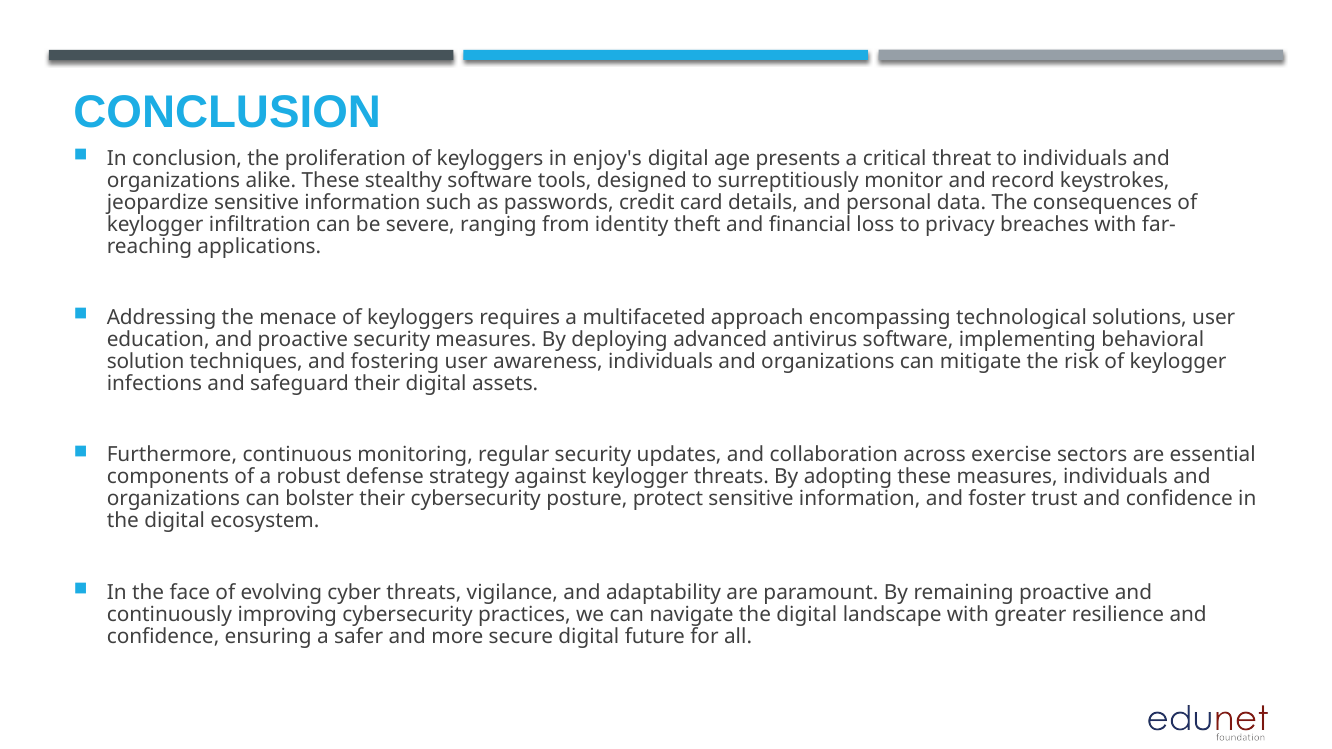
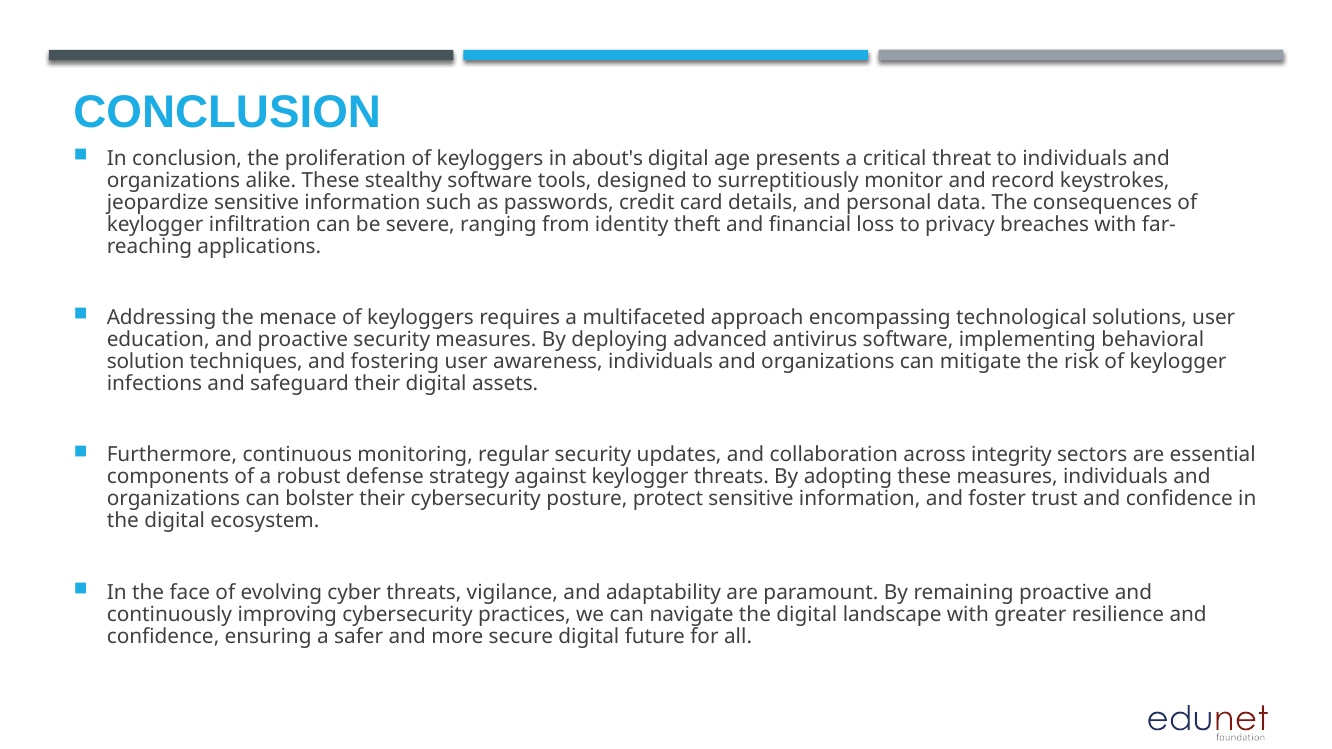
enjoy's: enjoy's -> about's (608, 159)
exercise: exercise -> integrity (1012, 455)
